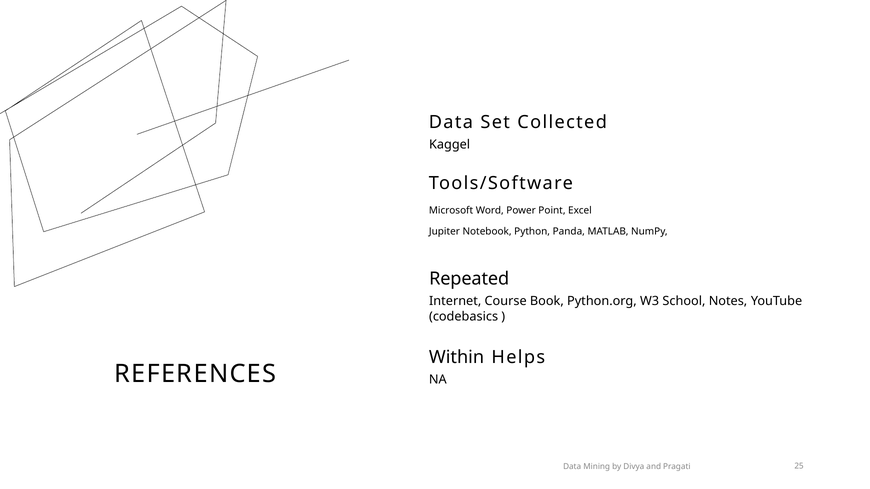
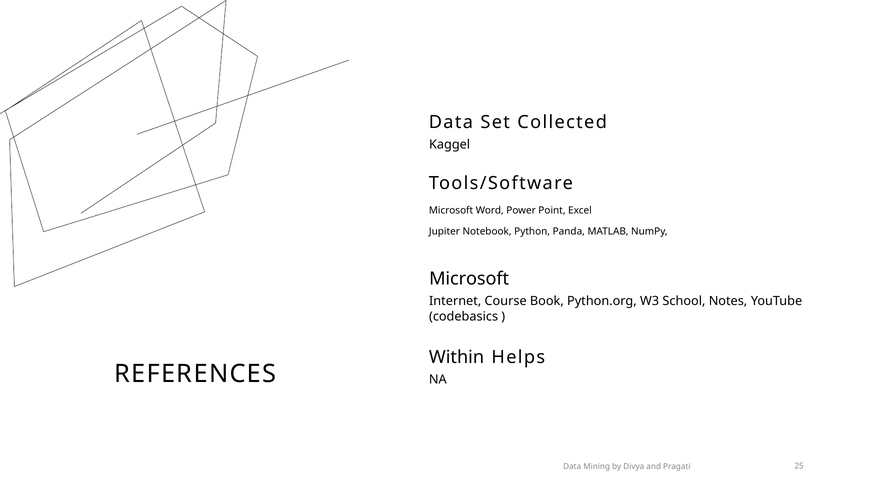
Repeated: Repeated -> Microsoft (469, 279)
